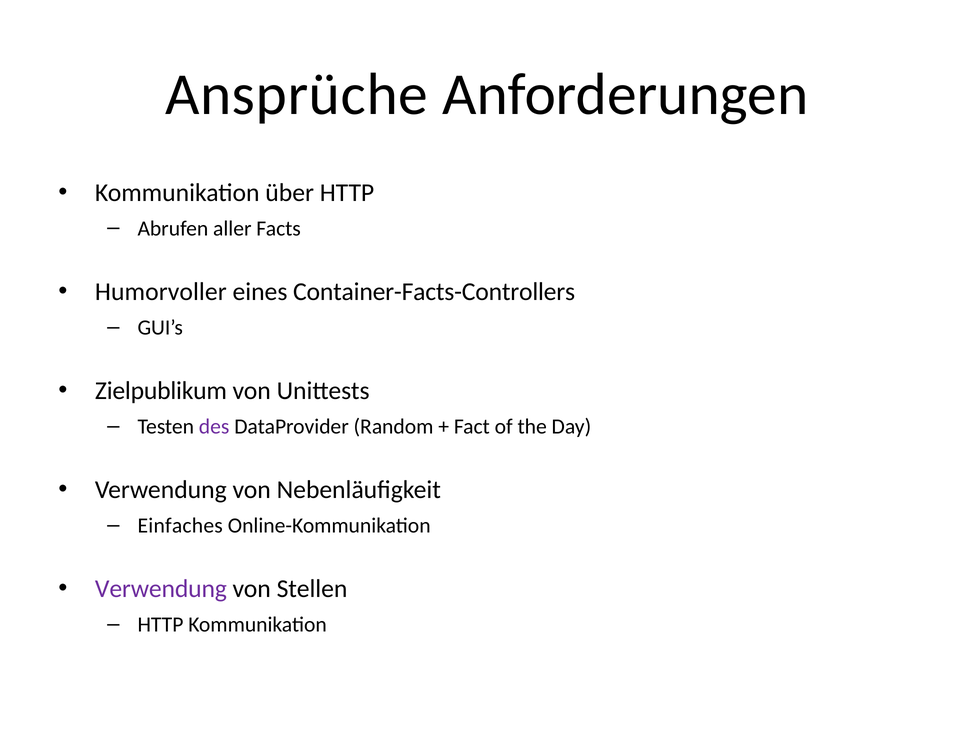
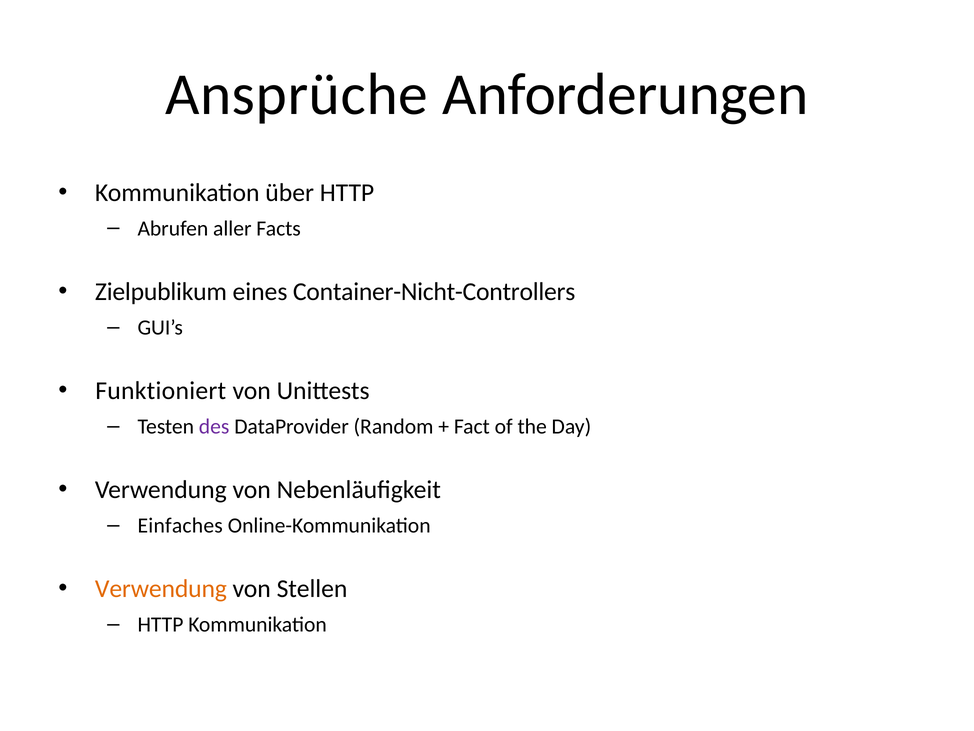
Humorvoller: Humorvoller -> Zielpublikum (161, 292)
Container-Facts-Controllers: Container-Facts-Controllers -> Container-Nicht-Controllers (434, 292)
Zielpublikum: Zielpublikum -> Funktioniert (161, 391)
Verwendung colour: purple -> orange (161, 589)
